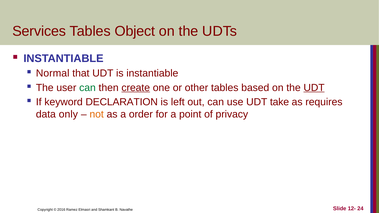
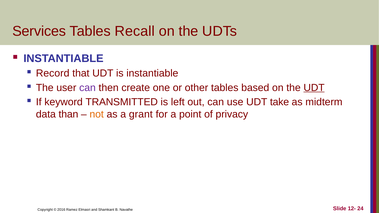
Object: Object -> Recall (135, 31)
Normal: Normal -> Record (53, 73)
can colour: green -> purple (87, 88)
create underline: present -> none (136, 88)
DECLARATION: DECLARATION -> TRANSMITTED (122, 102)
requires: requires -> midterm (324, 102)
only: only -> than (68, 114)
order: order -> grant (141, 114)
